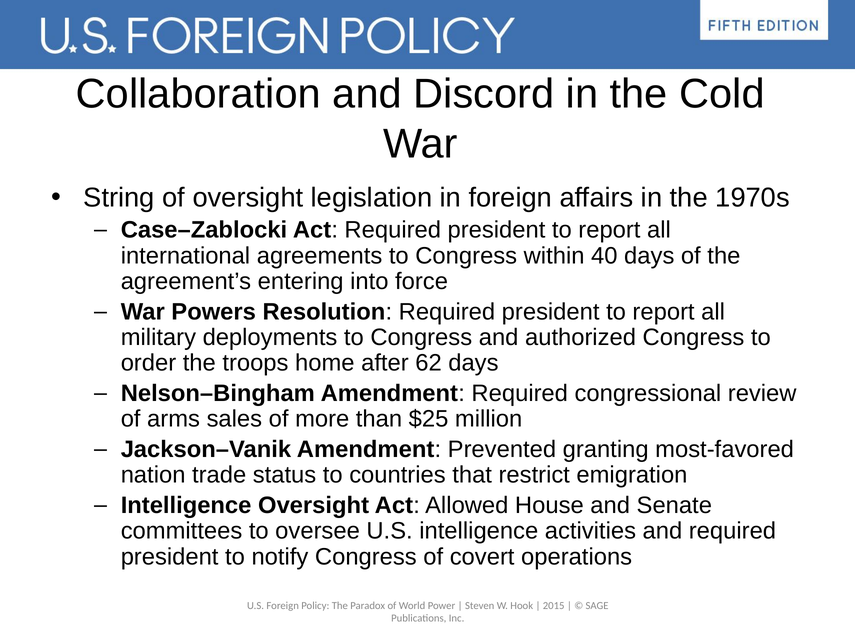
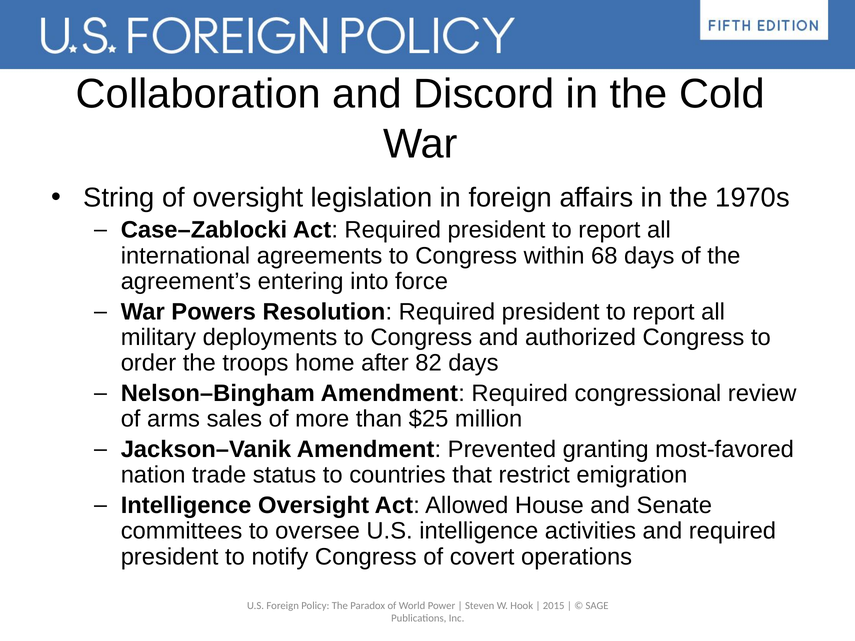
40: 40 -> 68 (604, 256)
62: 62 -> 82 (429, 363)
